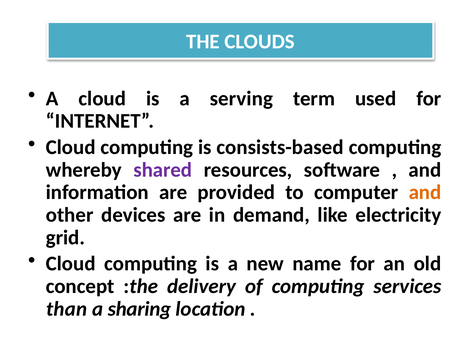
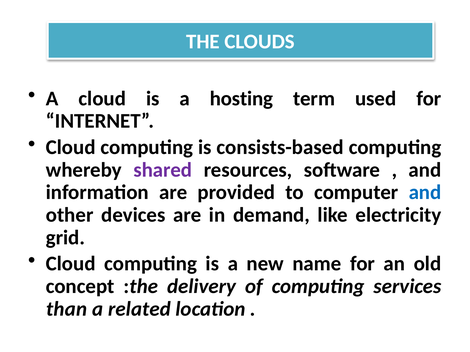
serving: serving -> hosting (242, 99)
and colour: orange -> blue (425, 193)
sharing: sharing -> related (139, 309)
